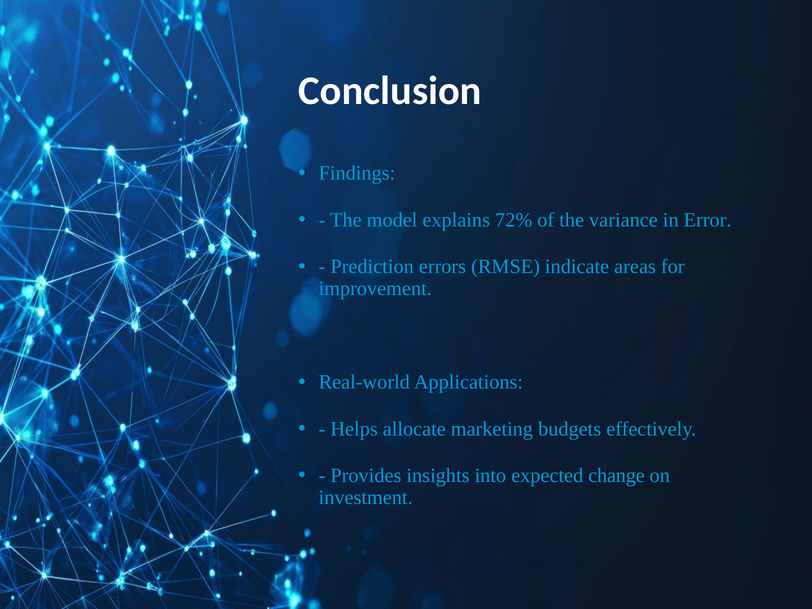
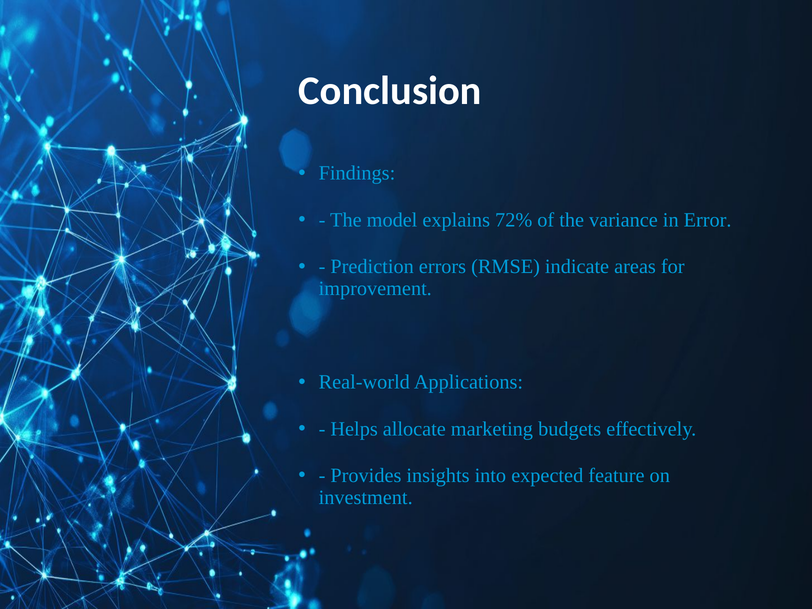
change: change -> feature (616, 476)
